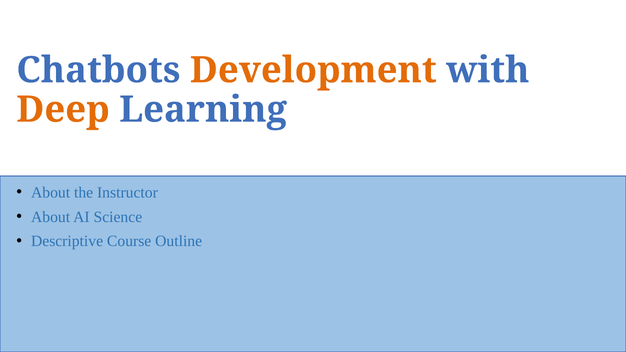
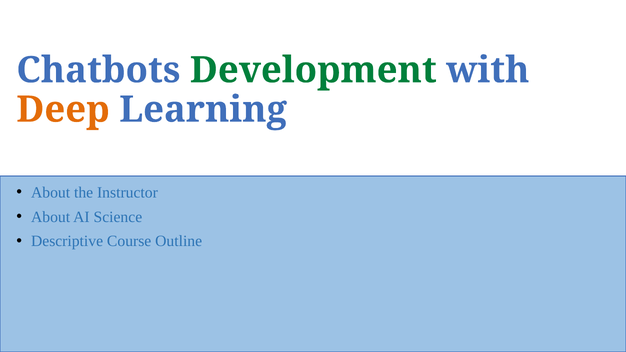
Development colour: orange -> green (313, 70)
